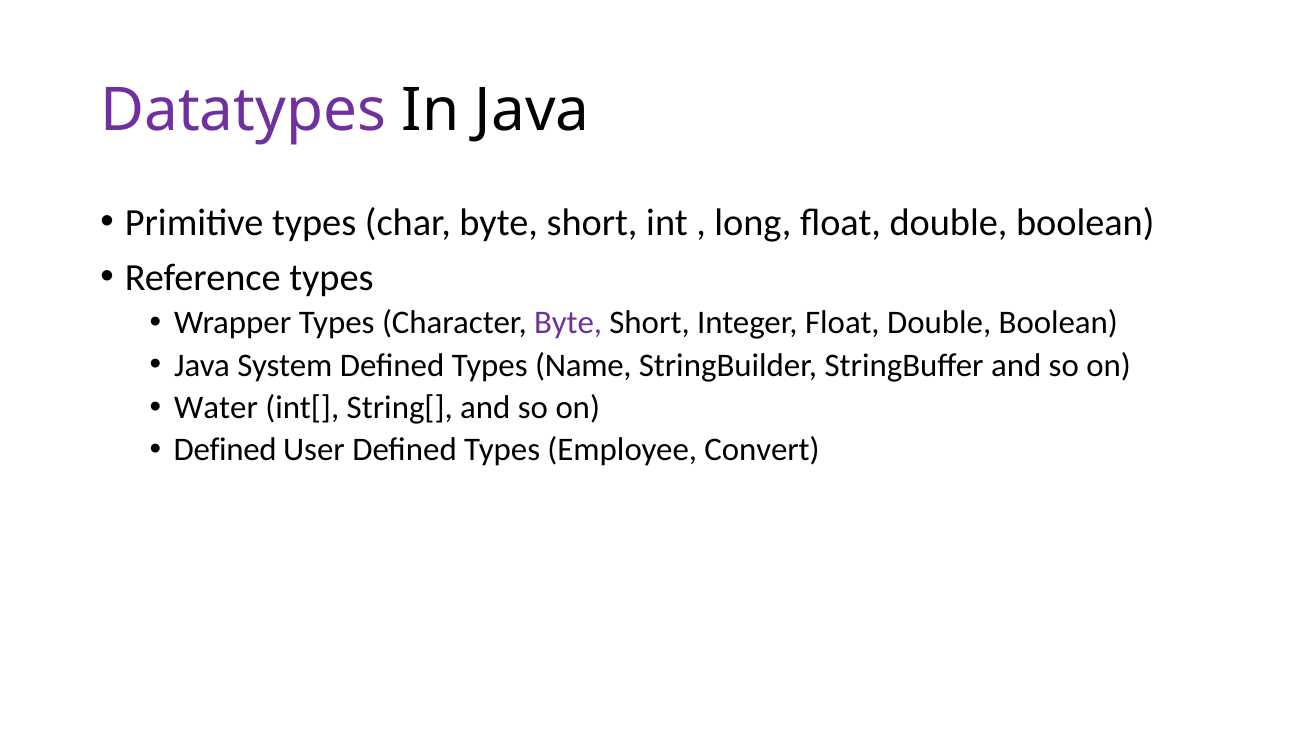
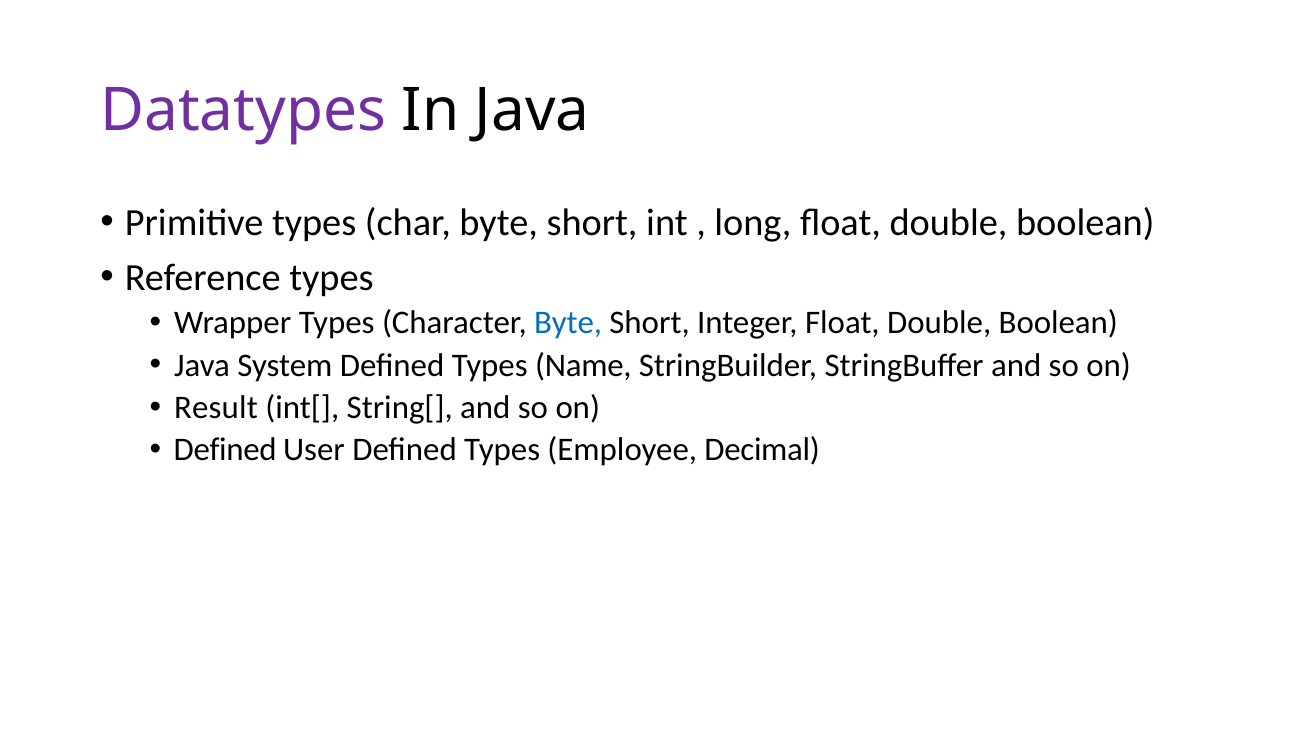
Byte colour: purple -> blue (568, 323)
Water: Water -> Result (216, 407)
Convert: Convert -> Decimal (762, 450)
